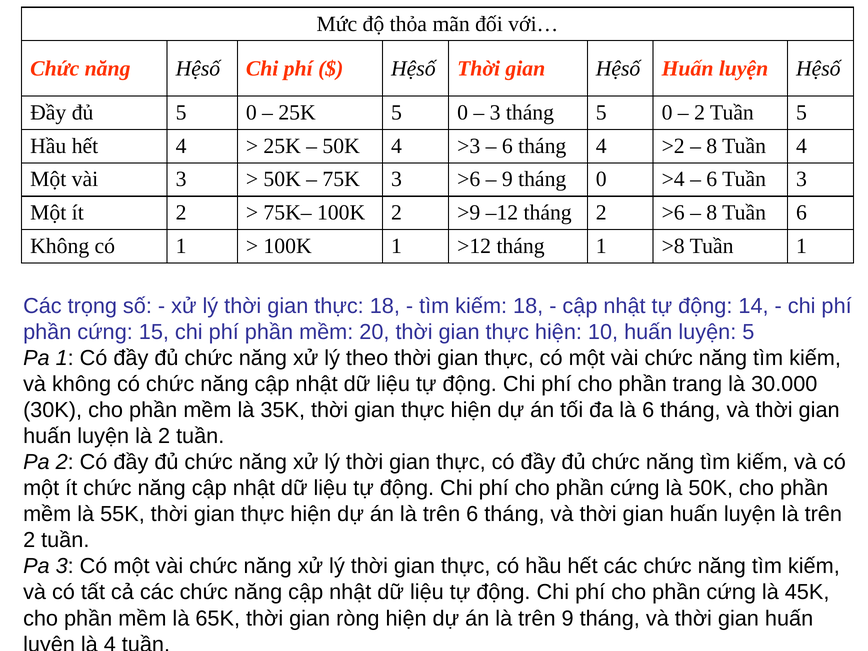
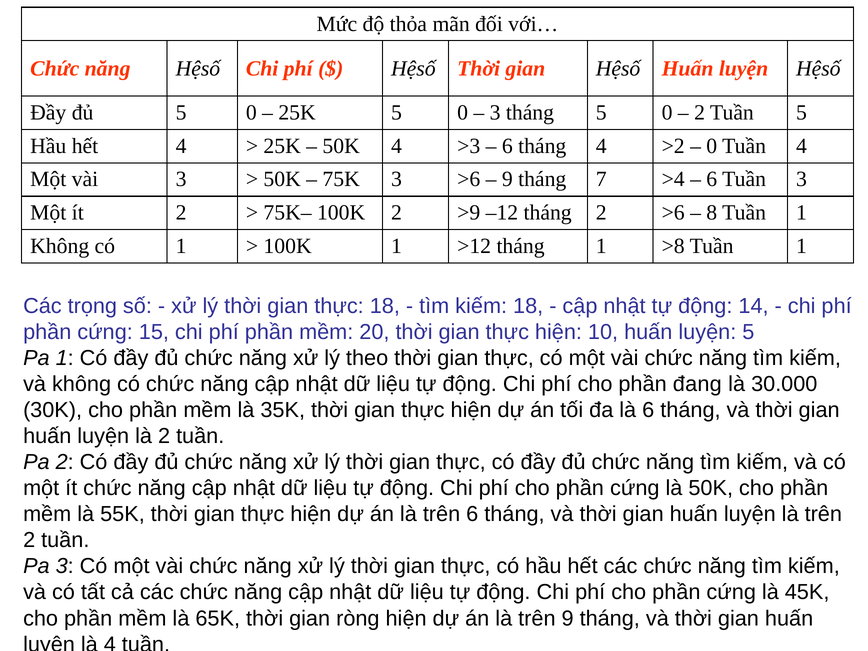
8: 8 -> 0 (712, 146)
tháng 0: 0 -> 7 (601, 179)
8 Tuần 6: 6 -> 1 (801, 213)
trang: trang -> đang (697, 384)
